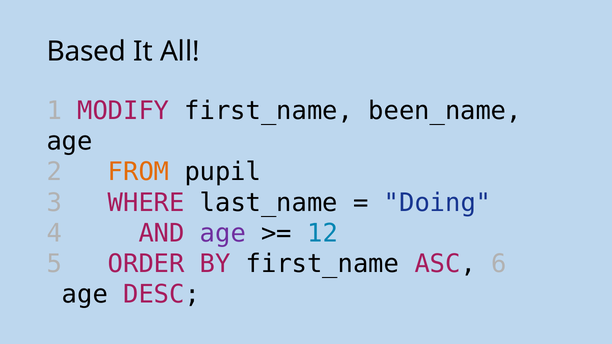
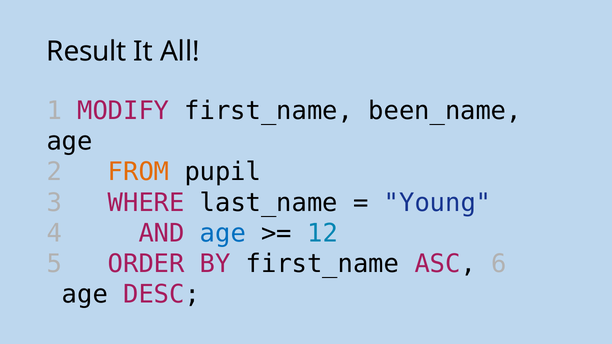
Based: Based -> Result (86, 51)
Doing: Doing -> Young (438, 203)
age colour: purple -> blue (223, 233)
